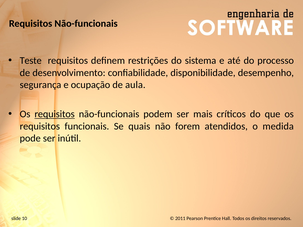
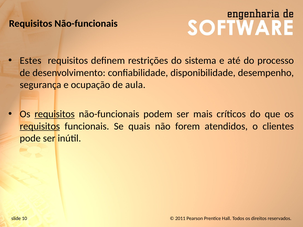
Teste: Teste -> Estes (31, 61)
requisitos underline: none -> present (40, 126)
medida: medida -> clientes (278, 126)
